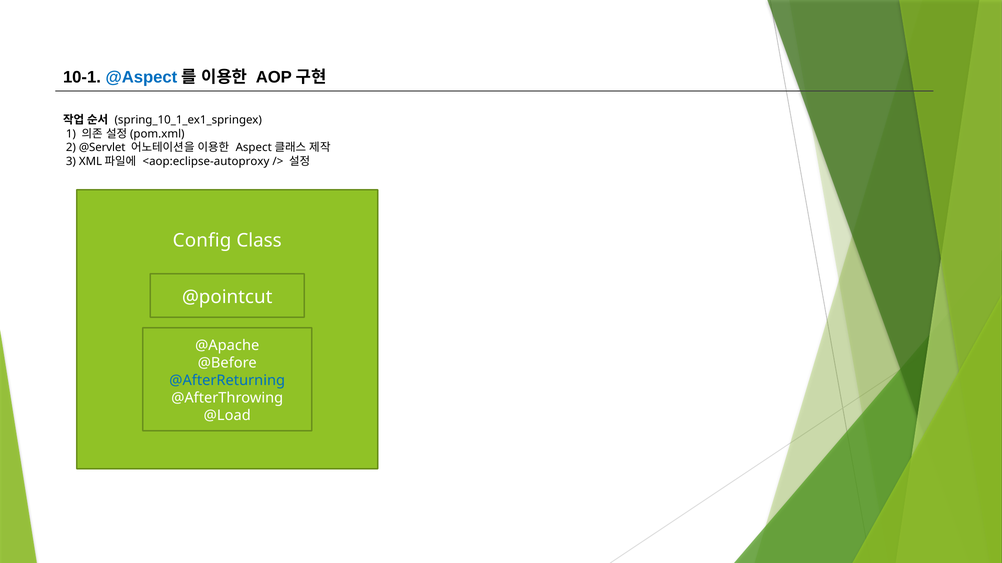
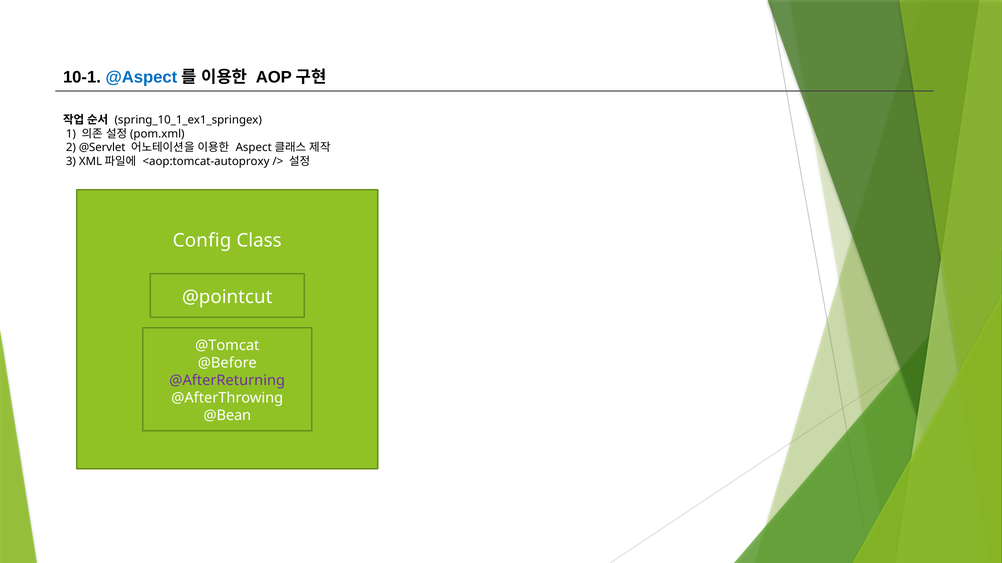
<aop:eclipse-autoproxy: <aop:eclipse-autoproxy -> <aop:tomcat-autoproxy (206, 161)
@Apache: @Apache -> @Tomcat (227, 346)
@AfterReturning colour: blue -> purple (227, 381)
@Load: @Load -> @Bean (227, 416)
